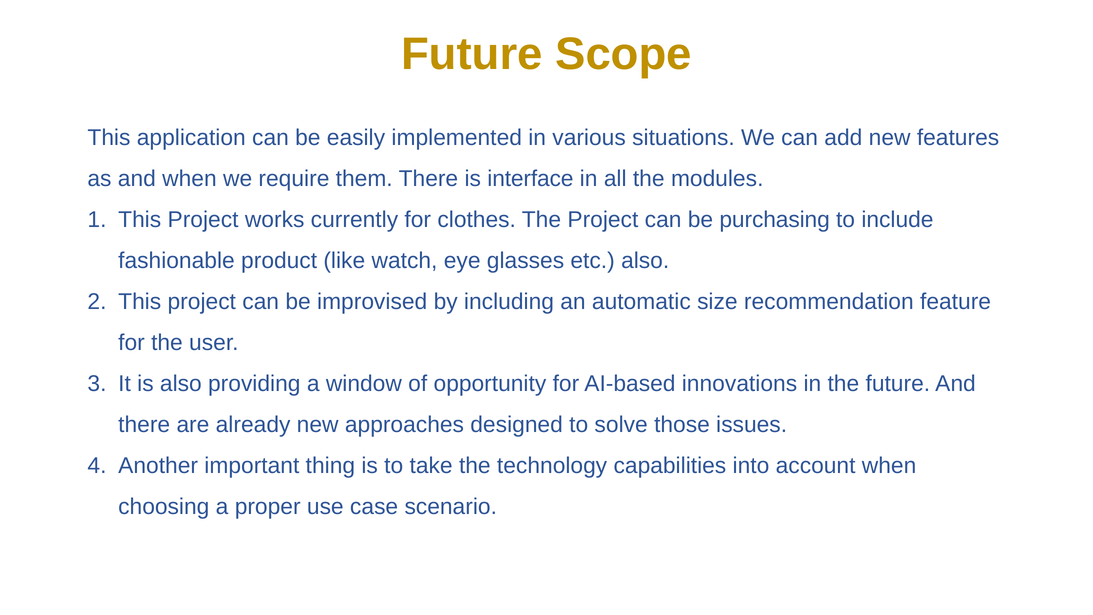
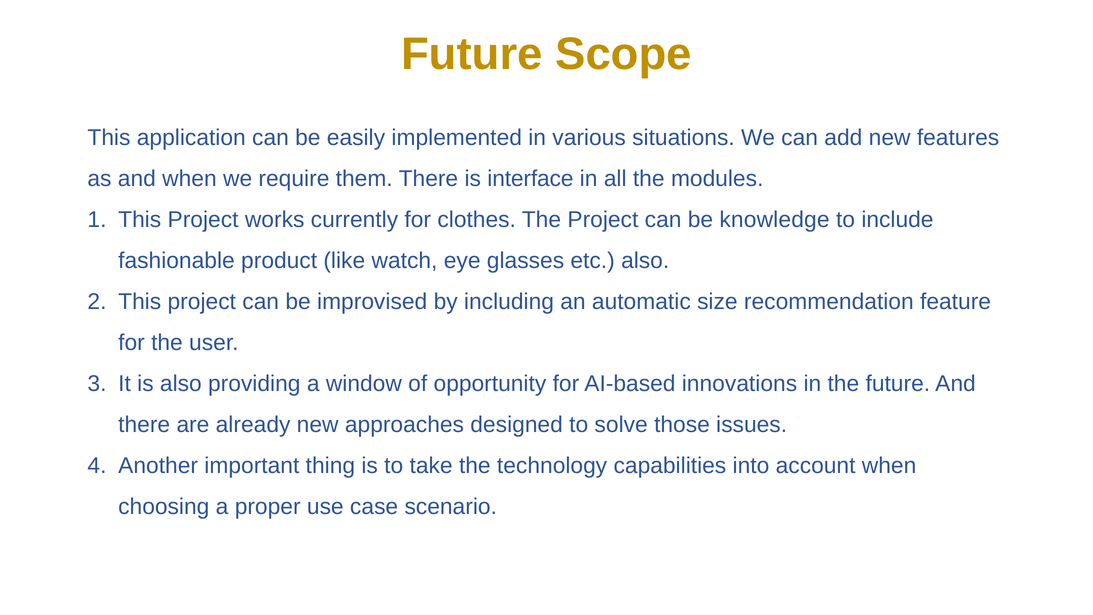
purchasing: purchasing -> knowledge (775, 219)
